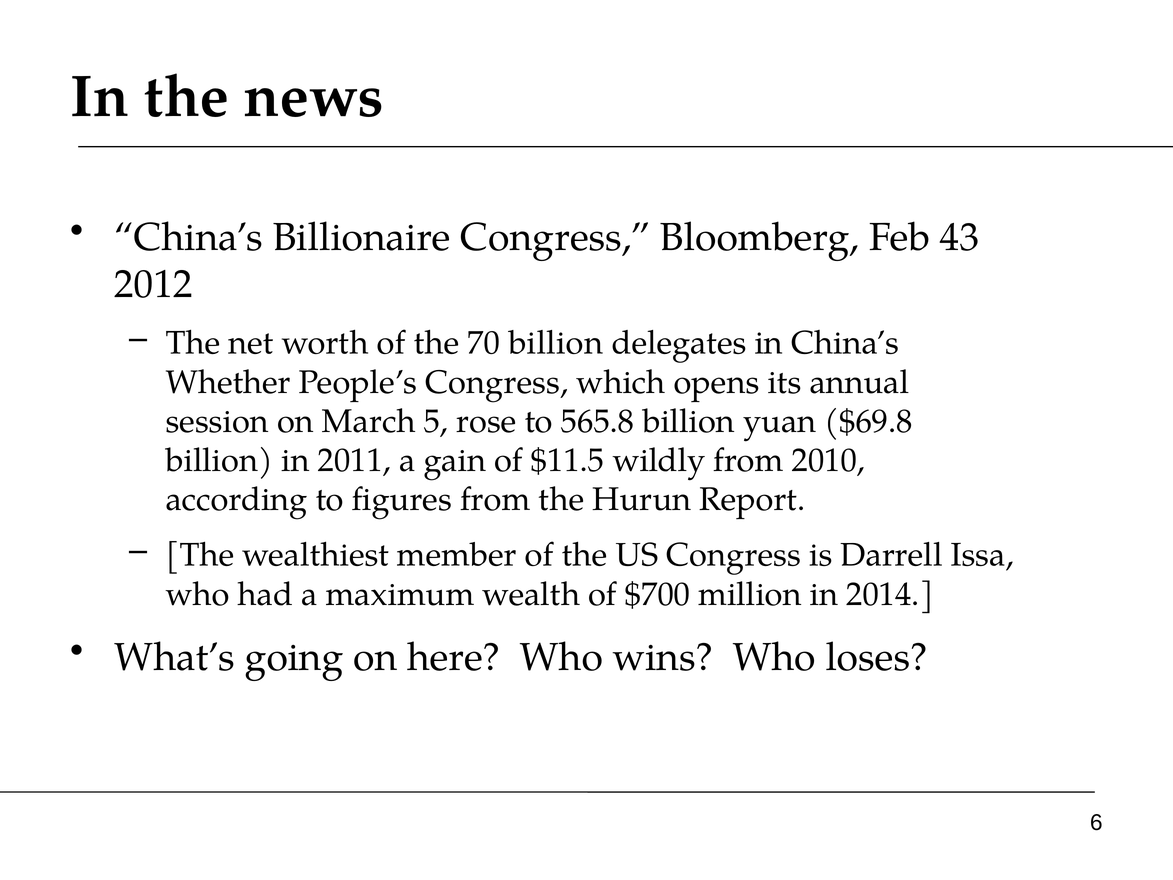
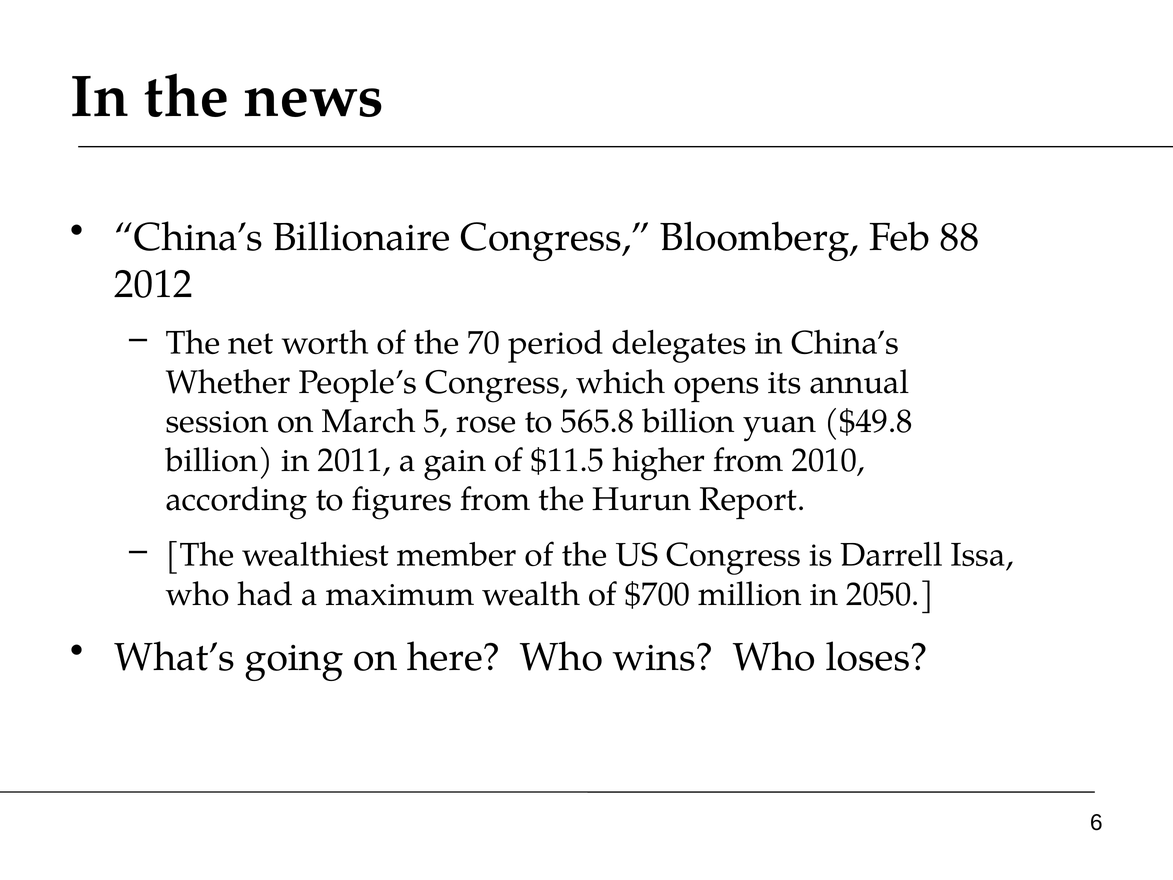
43: 43 -> 88 (960, 237)
70 billion: billion -> period (556, 343)
$69.8: $69.8 -> $49.8 (869, 421)
wildly: wildly -> higher (659, 460)
2014: 2014 -> 2050 (890, 594)
